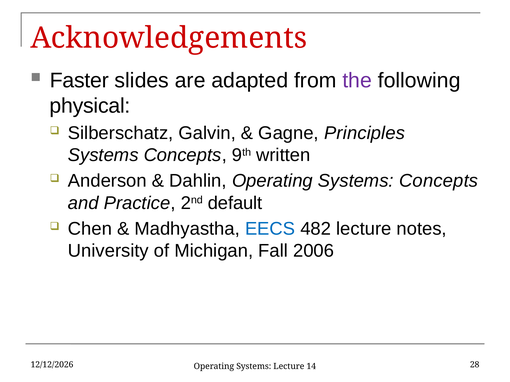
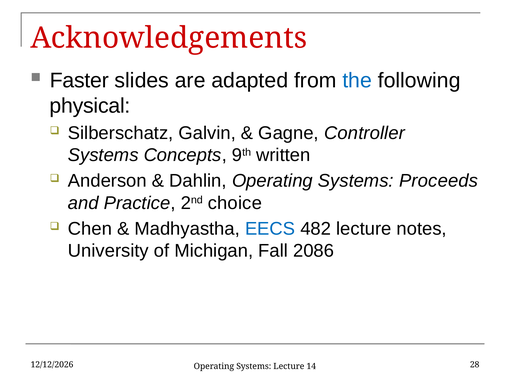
the colour: purple -> blue (357, 81)
Principles: Principles -> Controller (365, 133)
Operating Systems Concepts: Concepts -> Proceeds (439, 181)
default: default -> choice (235, 203)
2006: 2006 -> 2086 (314, 251)
